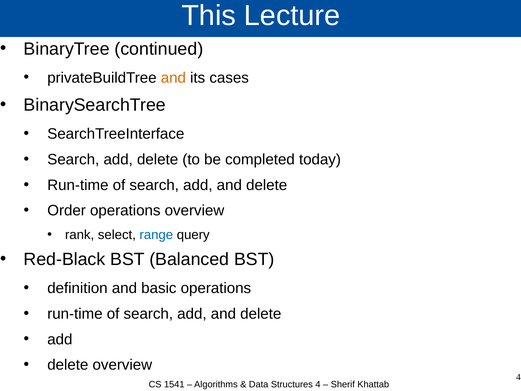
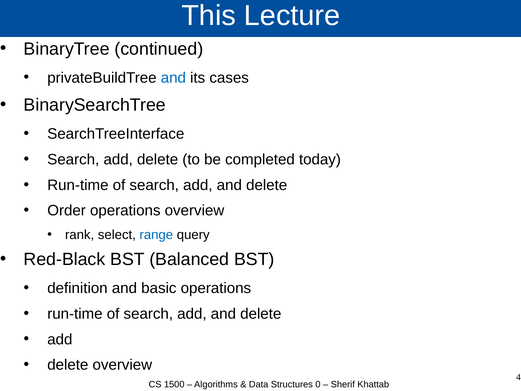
and colour: orange -> blue (173, 78)
1541: 1541 -> 1500 (174, 384)
Structures 4: 4 -> 0 (318, 384)
